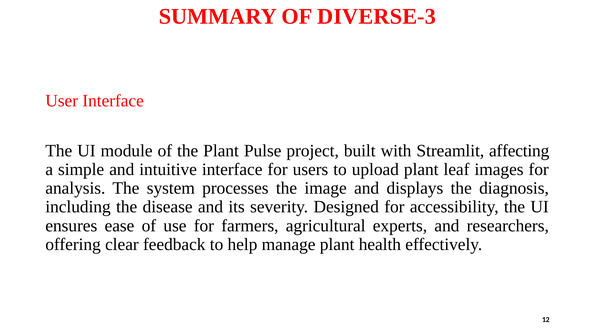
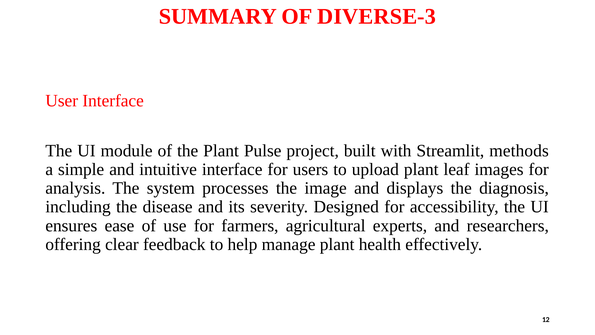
affecting: affecting -> methods (519, 150)
